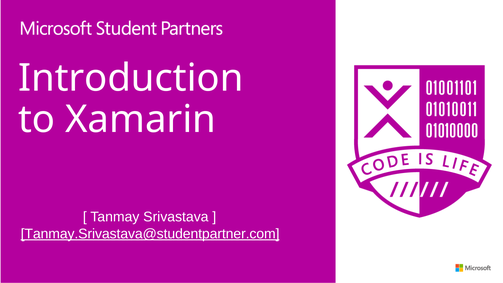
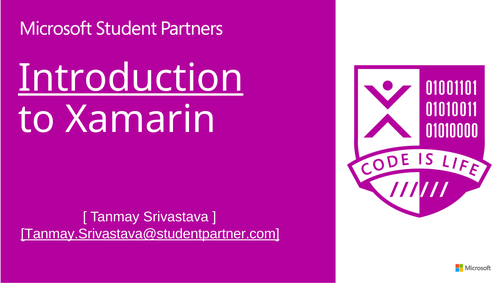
Introduction underline: none -> present (131, 78)
